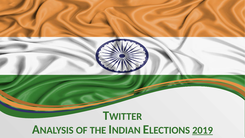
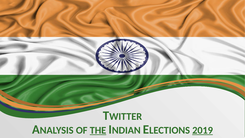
THE underline: none -> present (98, 130)
